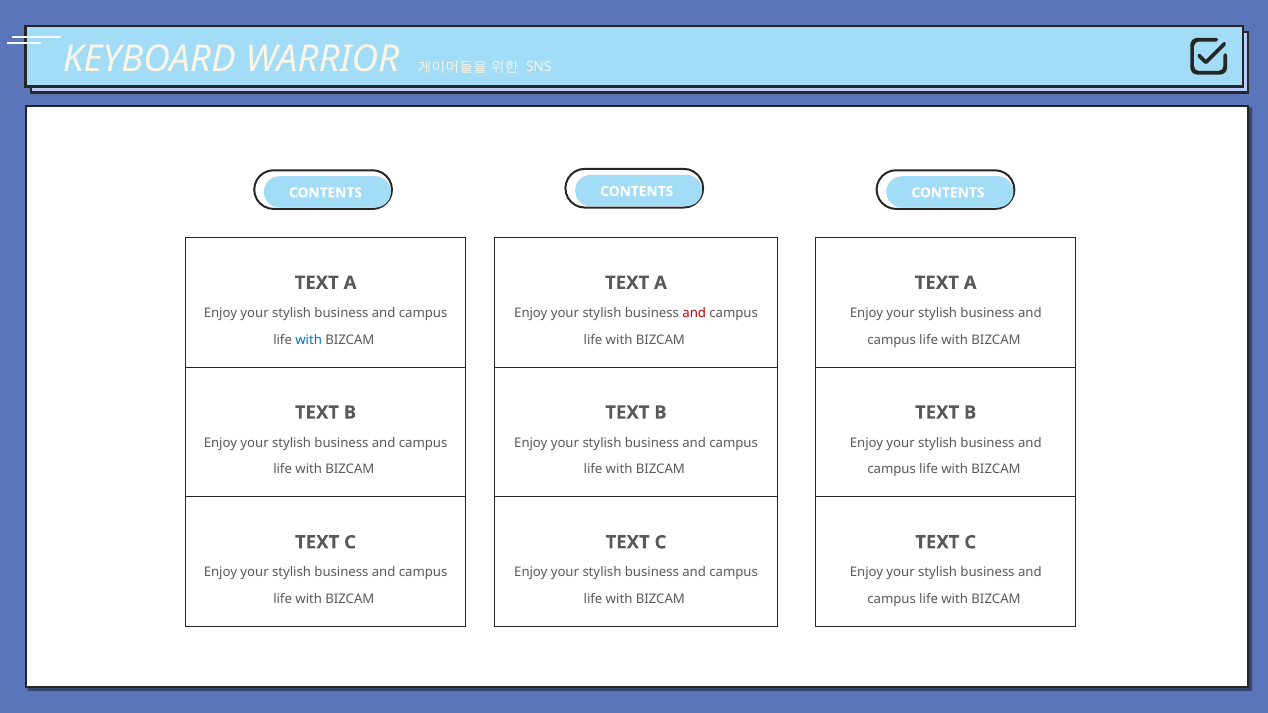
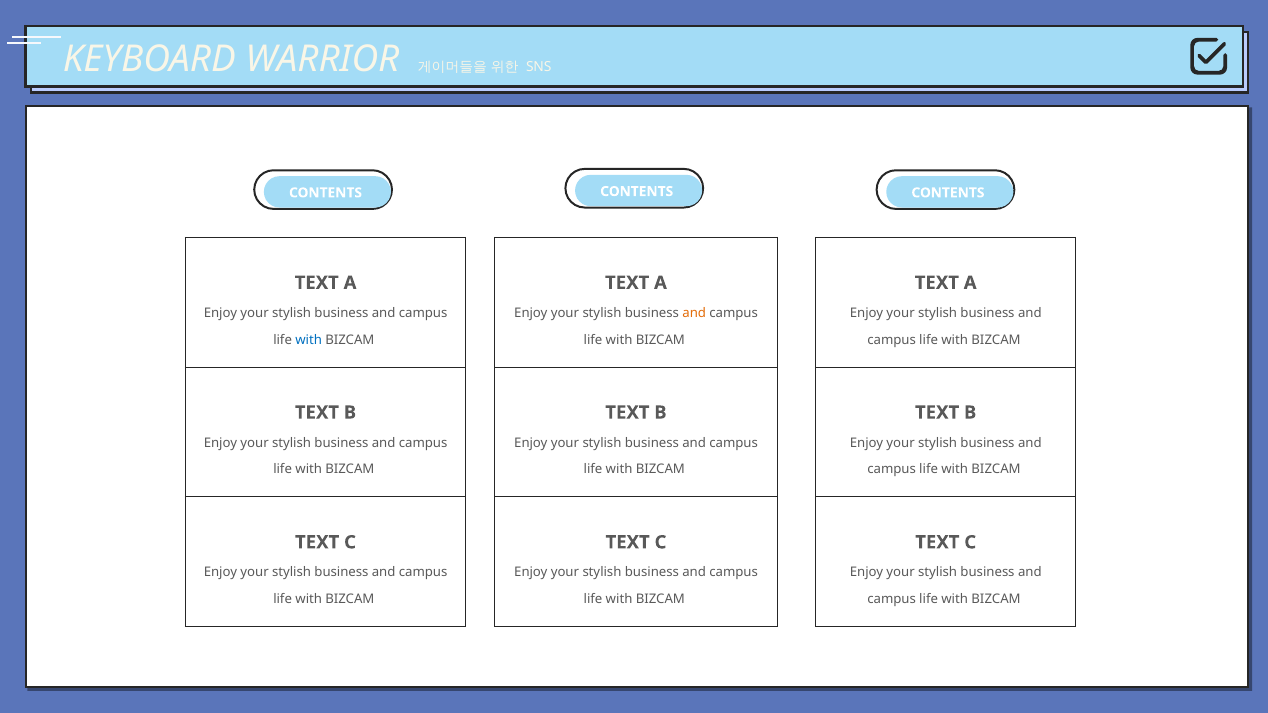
and colour: red -> orange (694, 313)
